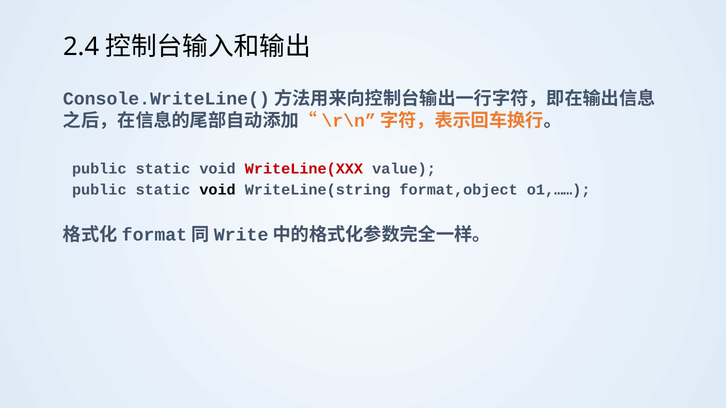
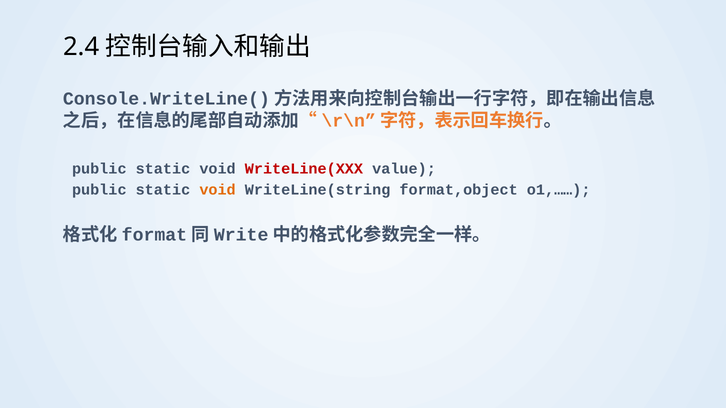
void colour: black -> orange (218, 190)
